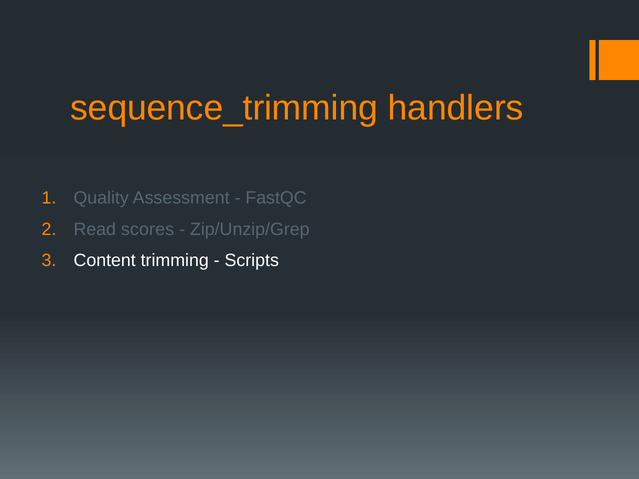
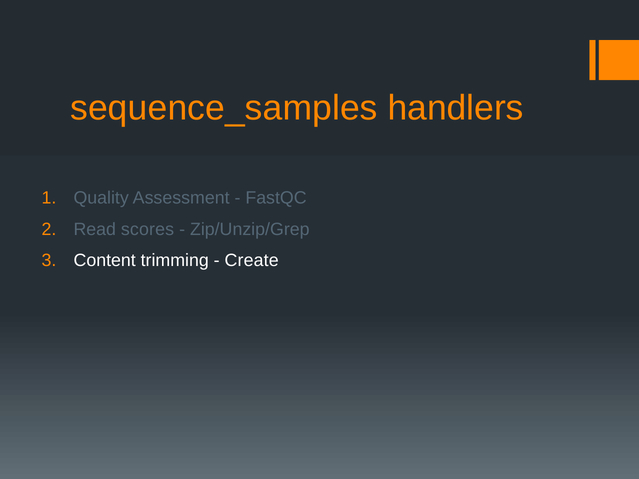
sequence_trimming: sequence_trimming -> sequence_samples (224, 108)
Scripts: Scripts -> Create (252, 261)
